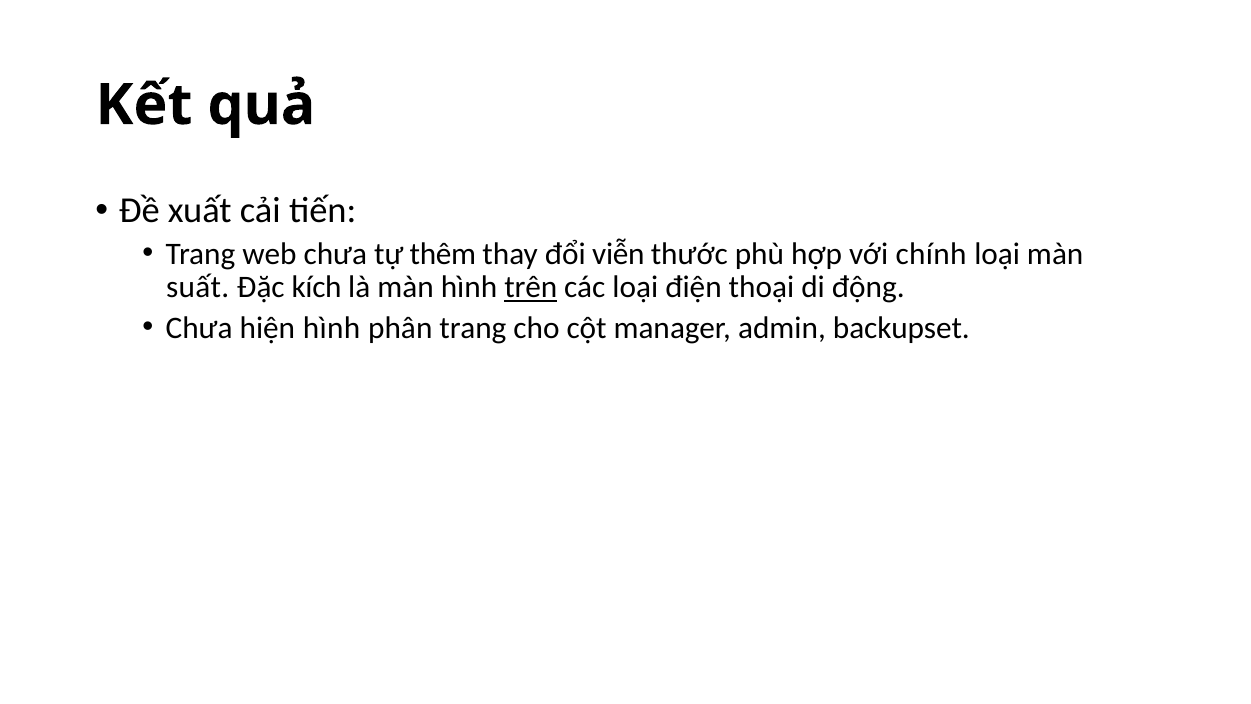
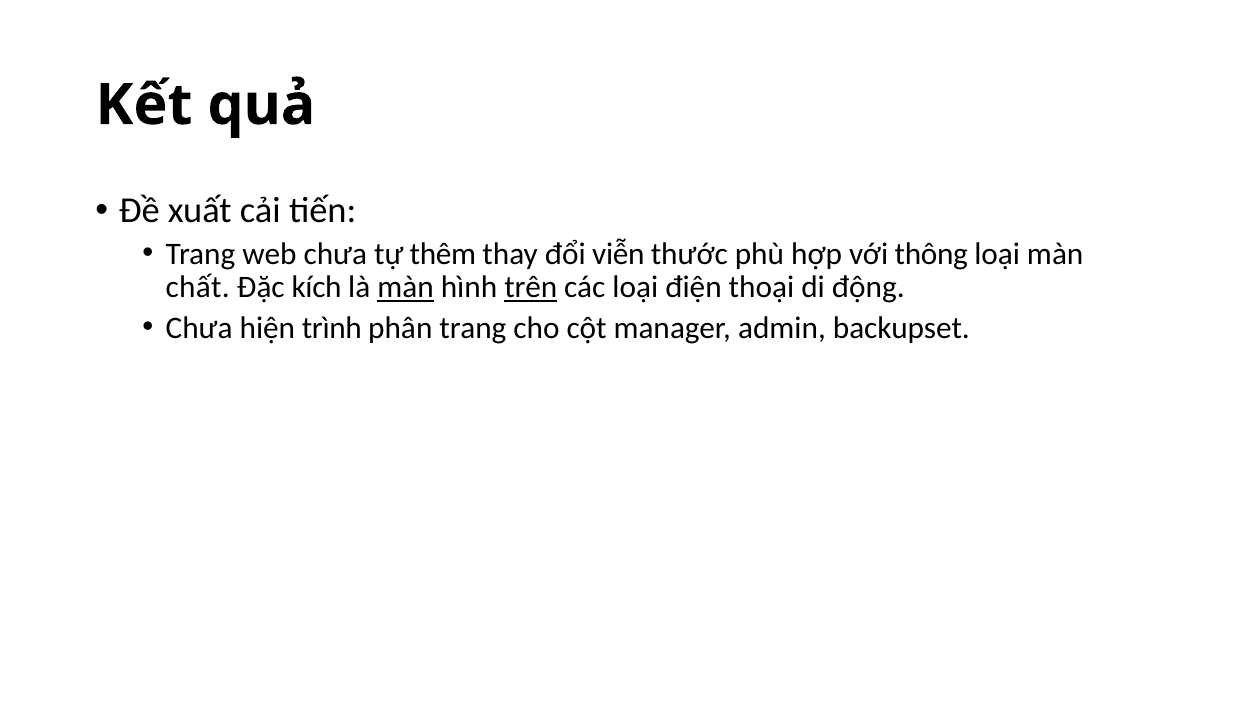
chính: chính -> thông (931, 254)
suất: suất -> chất (198, 288)
màn underline: none -> present (406, 288)
hiện hình: hình -> trình (332, 328)
